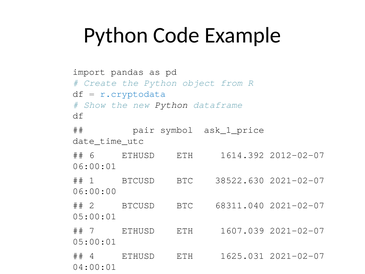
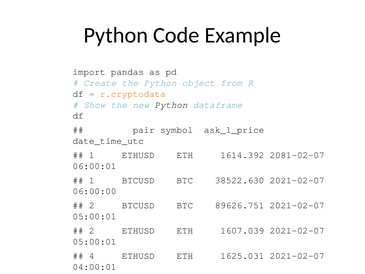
r.cryptodata colour: blue -> orange (133, 94)
6: 6 -> 1 (92, 155)
2012-02-07: 2012-02-07 -> 2081-02-07 (297, 155)
68311.040: 68311.040 -> 89626.751 (240, 205)
7: 7 -> 2 (92, 230)
